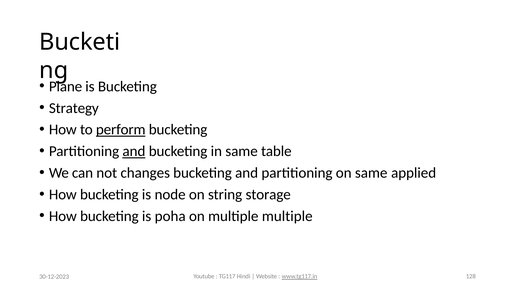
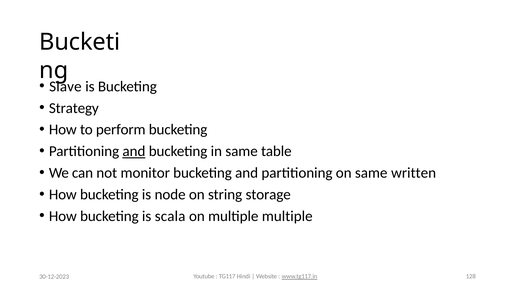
Plane: Plane -> Slave (65, 86)
perform underline: present -> none (121, 130)
changes: changes -> monitor (145, 173)
applied: applied -> written (414, 173)
poha: poha -> scala (170, 216)
